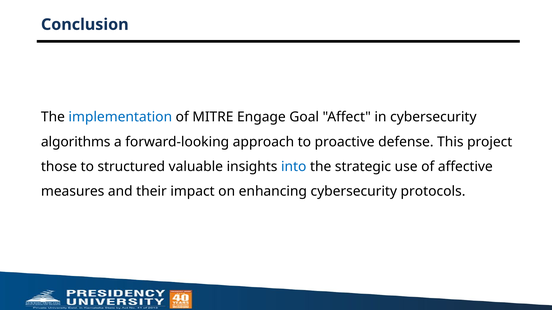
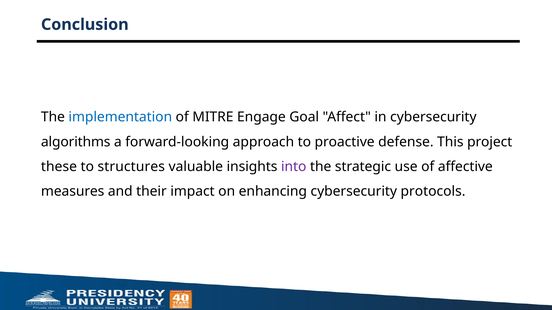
those: those -> these (59, 167)
structured: structured -> structures (131, 167)
into colour: blue -> purple (294, 167)
